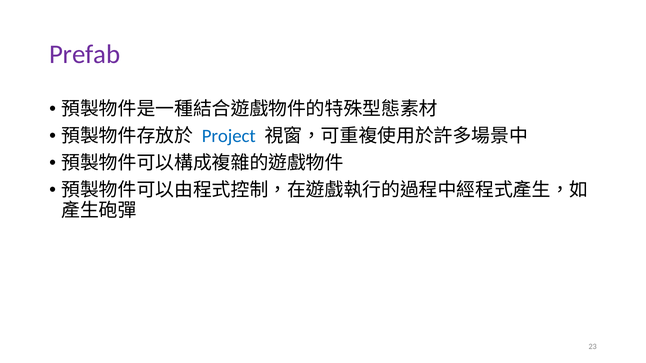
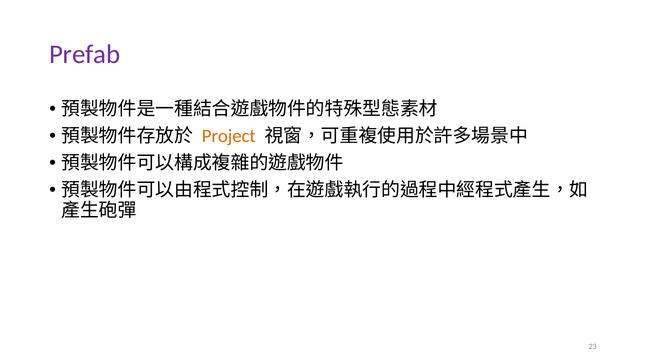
Project colour: blue -> orange (229, 136)
